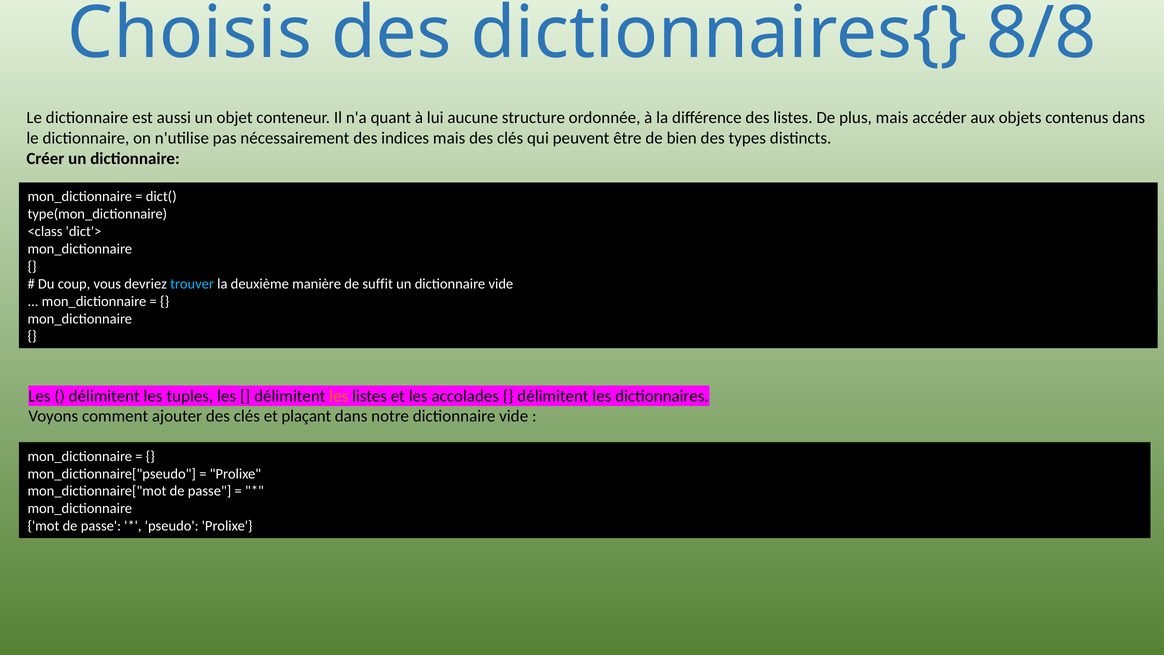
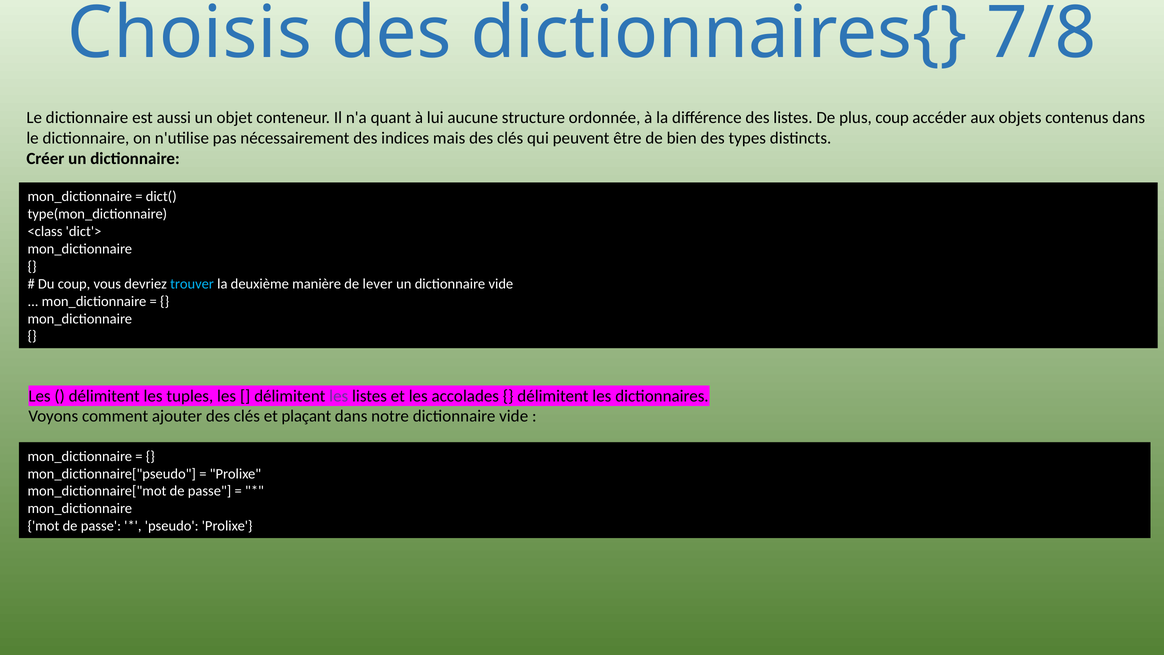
8/8: 8/8 -> 7/8 (1041, 33)
plus mais: mais -> coup (892, 118)
suffit: suffit -> lever (378, 284)
les colour: orange -> purple (339, 396)
